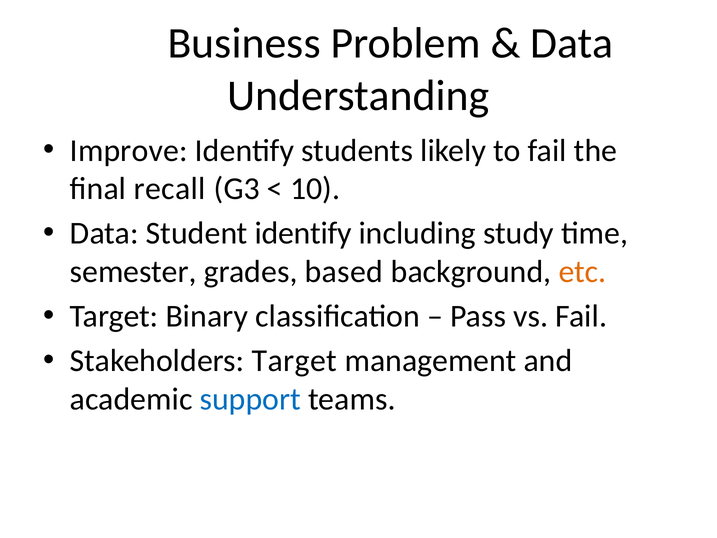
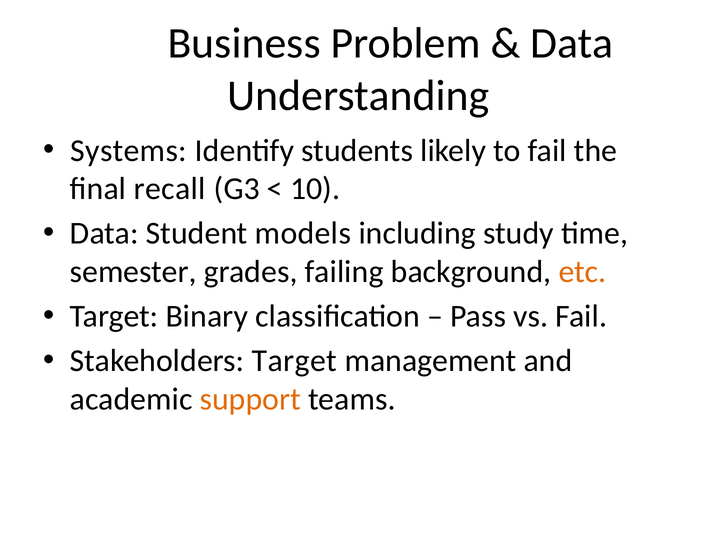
Improve: Improve -> Systems (129, 150)
Student identify: identify -> models (303, 233)
based: based -> failing (344, 272)
support colour: blue -> orange (250, 399)
